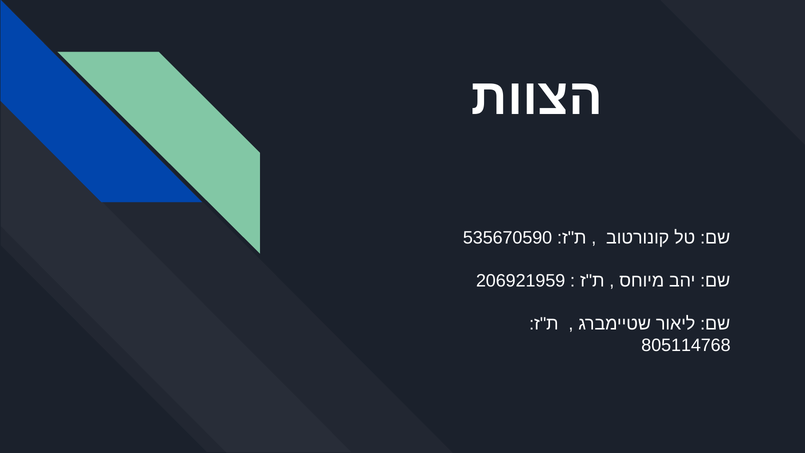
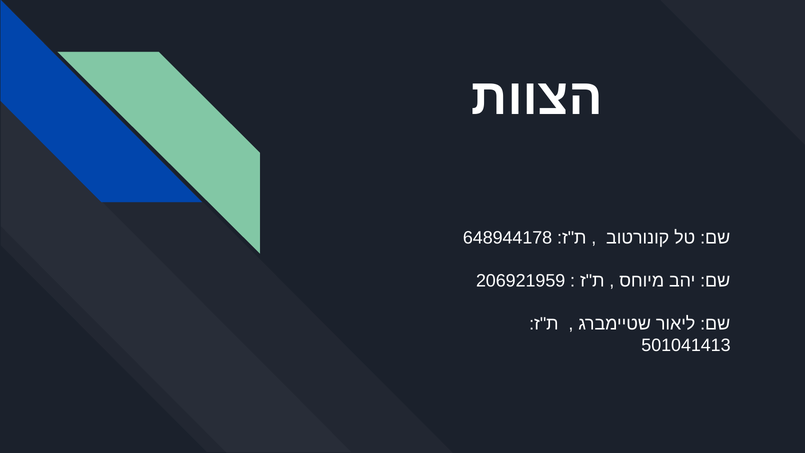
535670590: 535670590 -> 648944178 (508, 238)
805114768: 805114768 -> 501041413 (686, 345)
